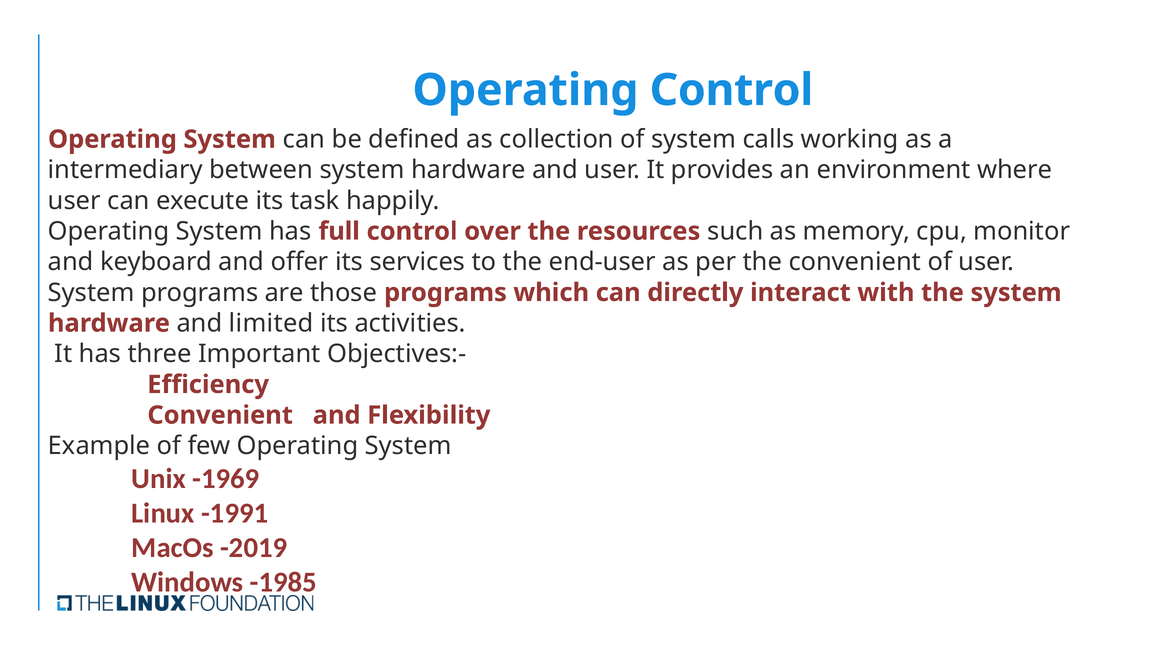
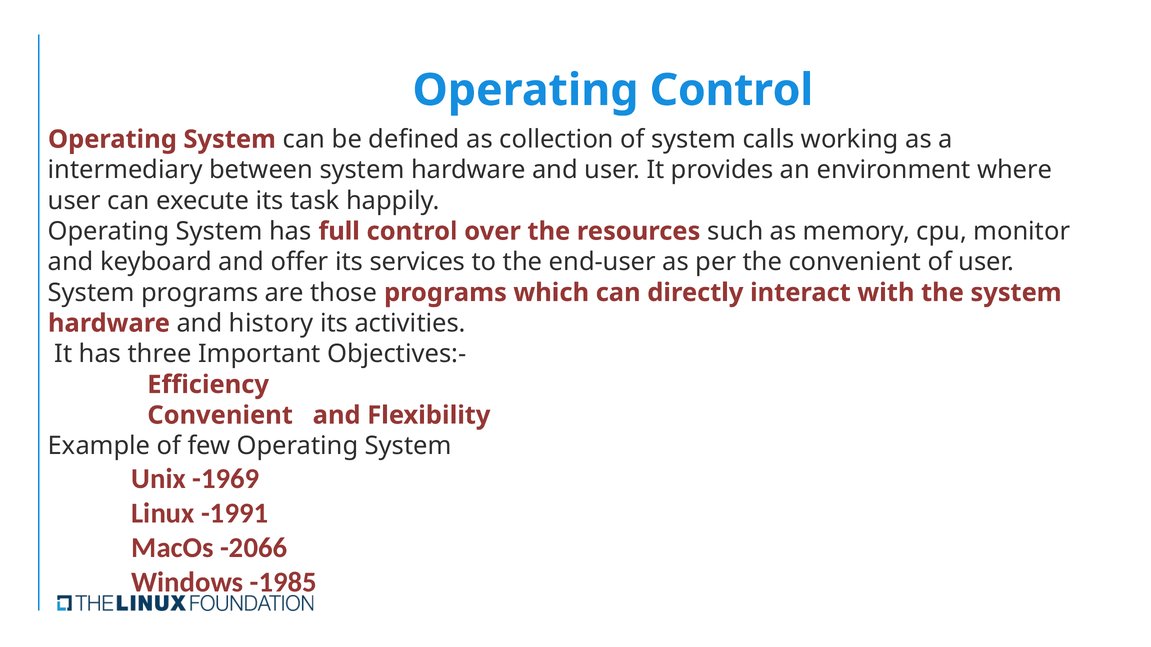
limited: limited -> history (271, 323)
-2019: -2019 -> -2066 (254, 548)
